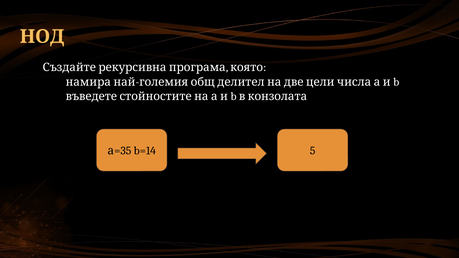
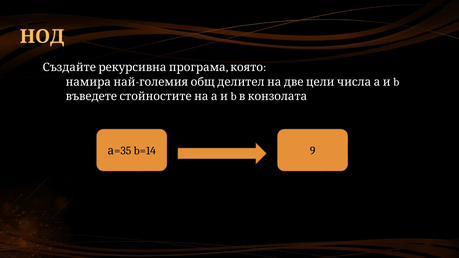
5: 5 -> 9 (313, 151)
